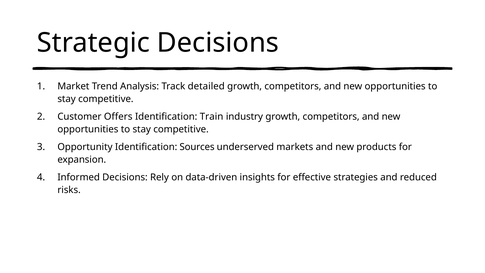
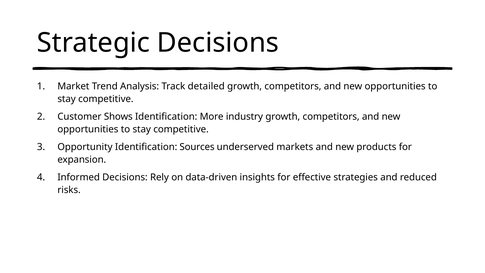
Offers: Offers -> Shows (118, 117)
Train: Train -> More (212, 117)
